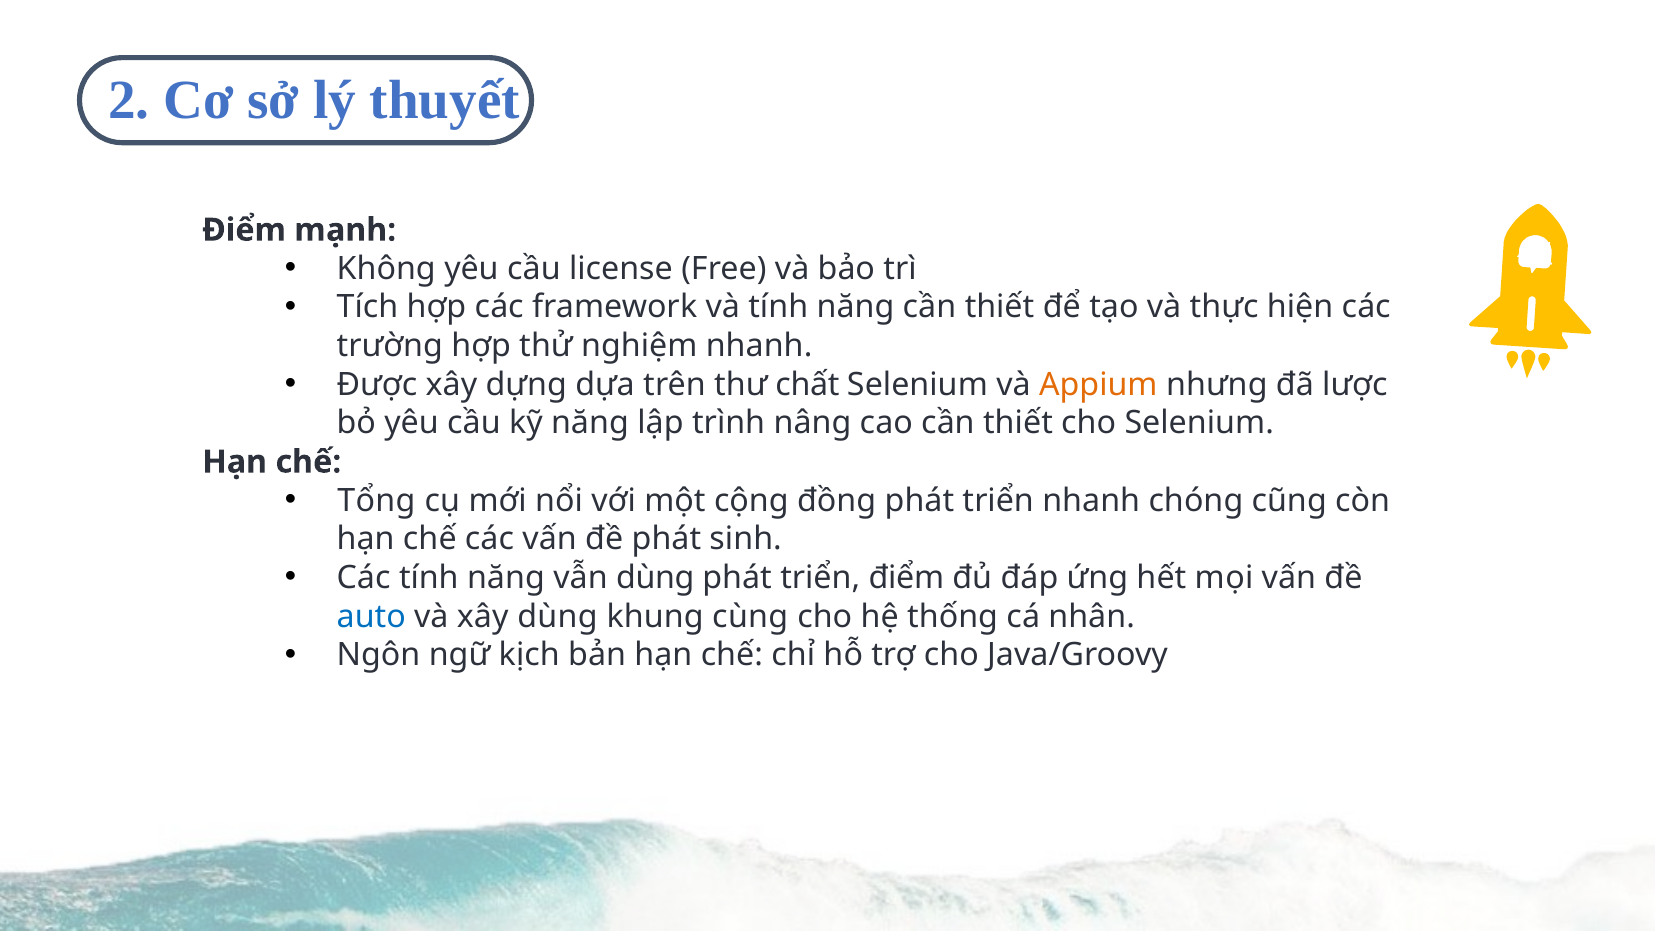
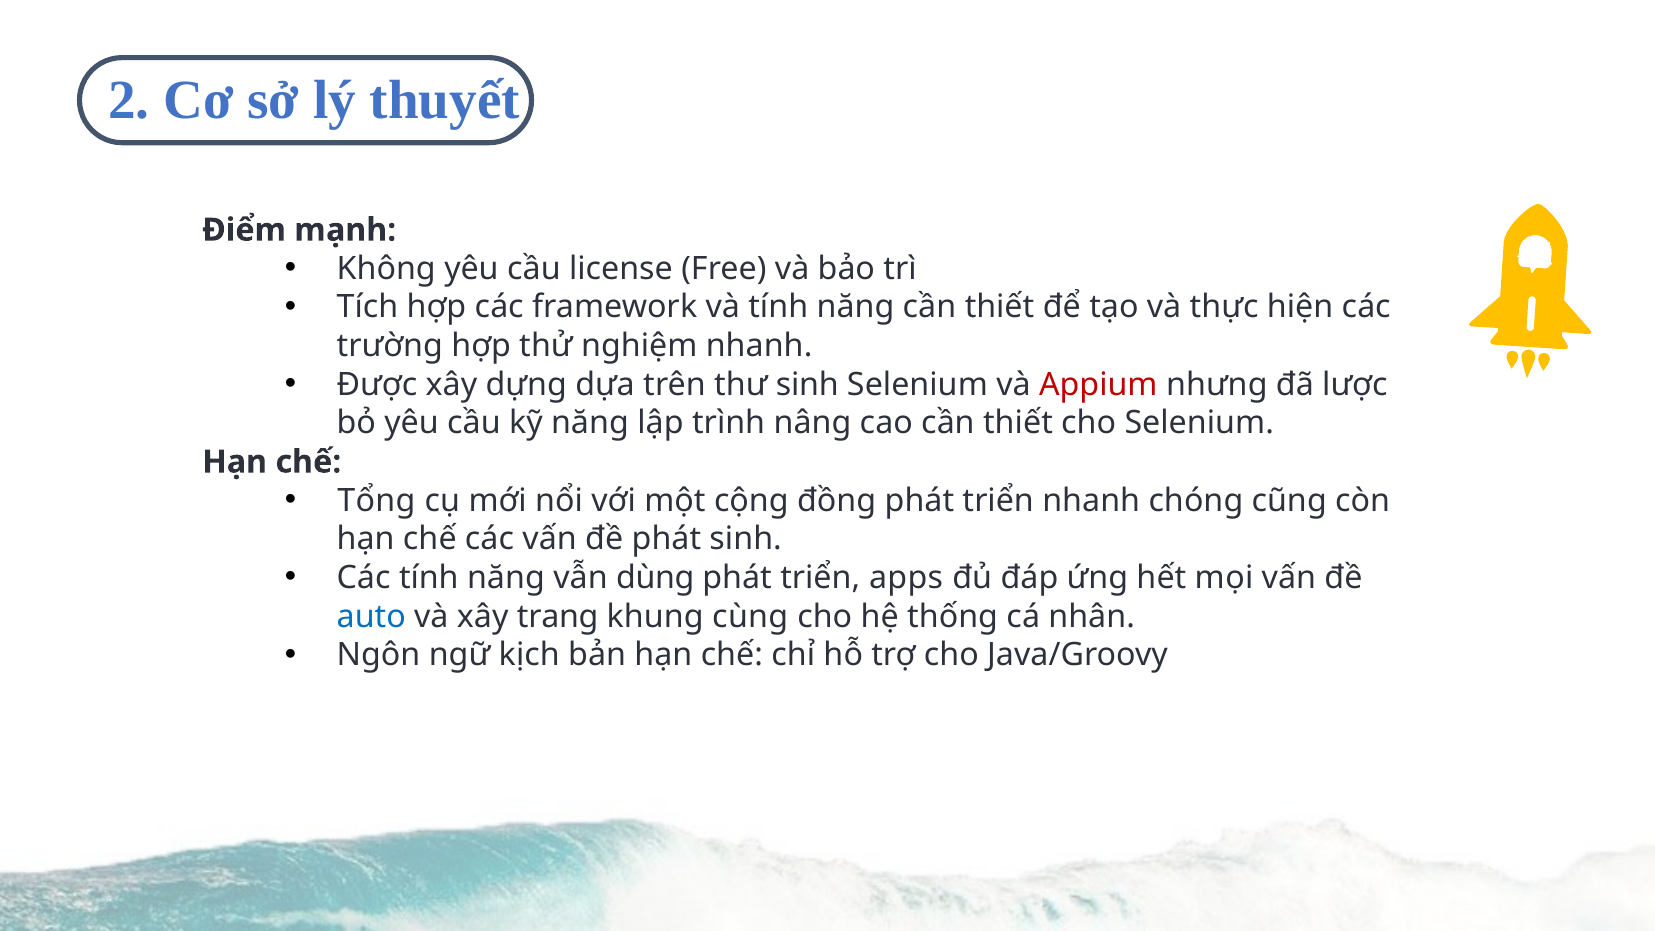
thư chất: chất -> sinh (807, 385)
Appium colour: orange -> red (1098, 385)
triển điểm: điểm -> apps (906, 578)
xây dùng: dùng -> trang (558, 616)
